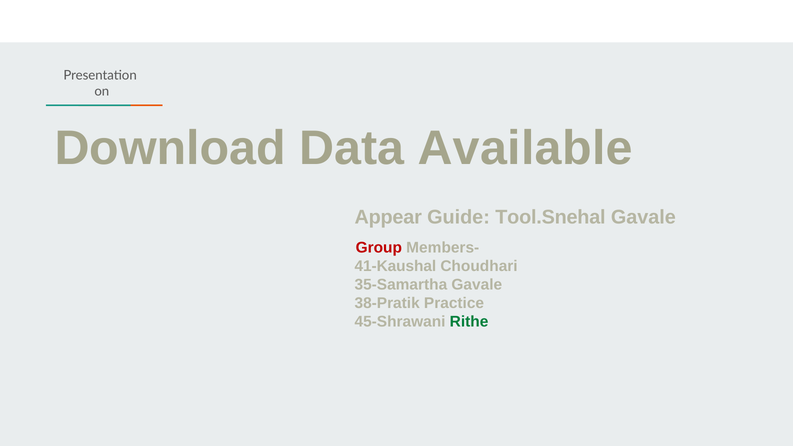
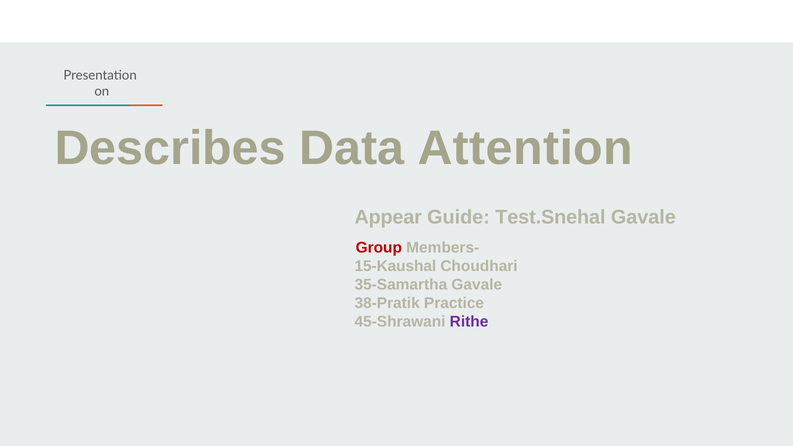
Download: Download -> Describes (170, 148)
Available: Available -> Attention (525, 148)
Tool.Snehal: Tool.Snehal -> Test.Snehal (550, 217)
41-Kaushal: 41-Kaushal -> 15-Kaushal (395, 266)
Rithe colour: green -> purple (469, 322)
